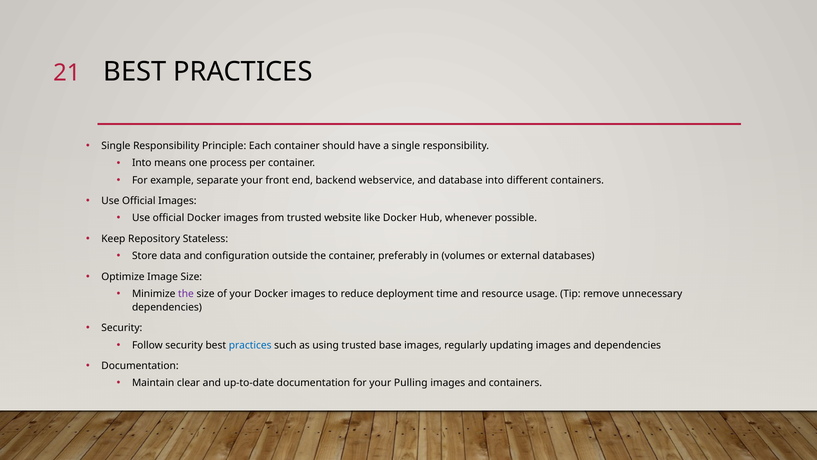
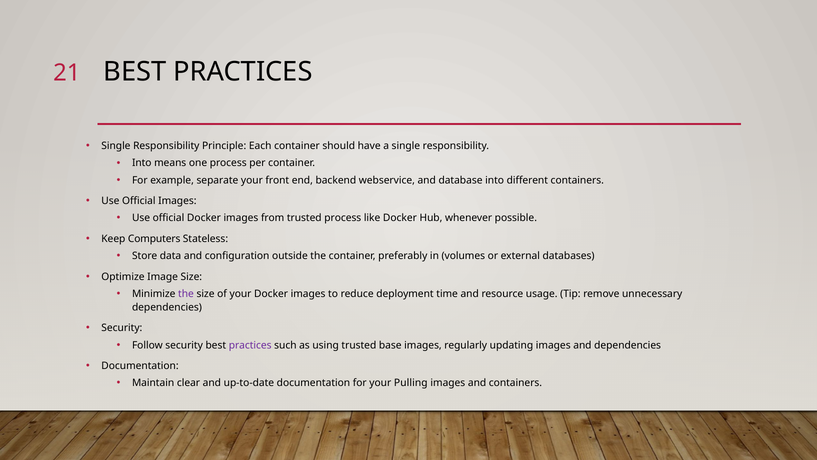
trusted website: website -> process (343, 218)
Repository: Repository -> Computers (154, 239)
practices colour: blue -> purple (250, 345)
